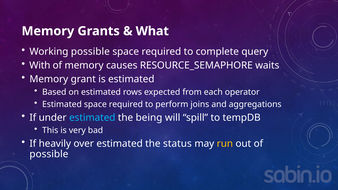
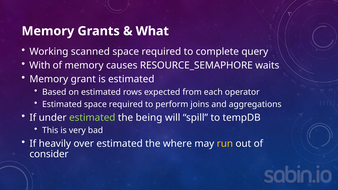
Working possible: possible -> scanned (90, 52)
estimated colour: light blue -> light green (92, 118)
status: status -> where (177, 144)
possible: possible -> consider (49, 154)
